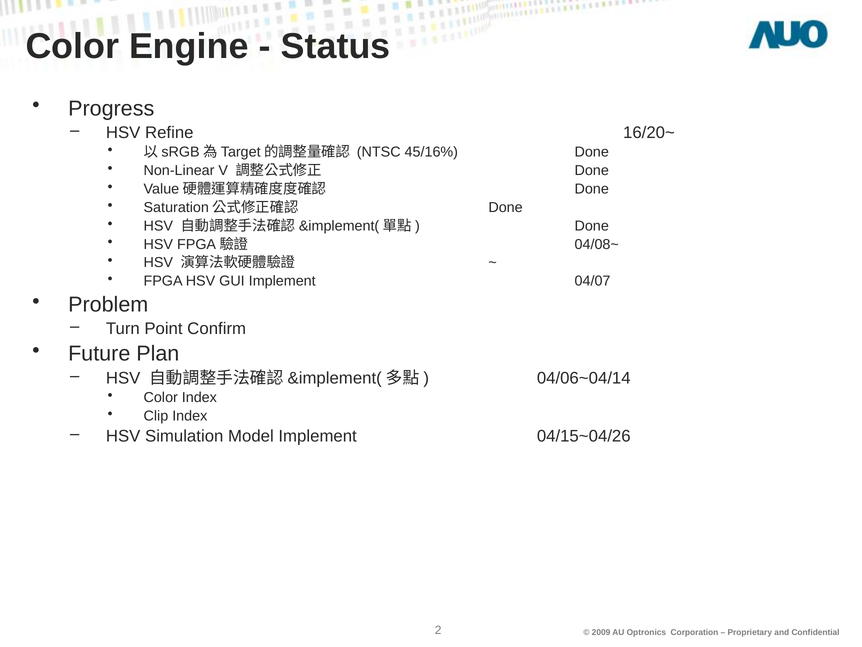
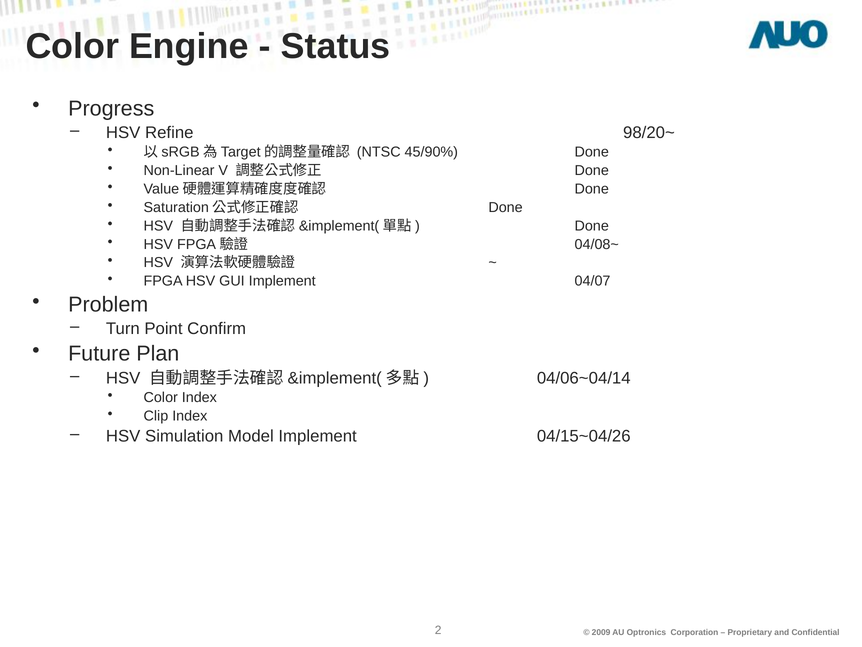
16/20~: 16/20~ -> 98/20~ (649, 132)
45/16%: 45/16% -> 45/90% (431, 152)
